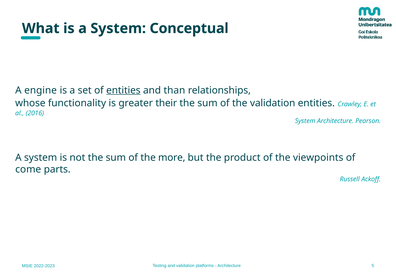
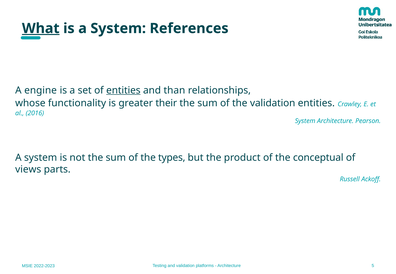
What underline: none -> present (41, 28)
Conceptual: Conceptual -> References (189, 28)
more: more -> types (172, 158)
viewpoints: viewpoints -> conceptual (318, 158)
come: come -> views (28, 170)
